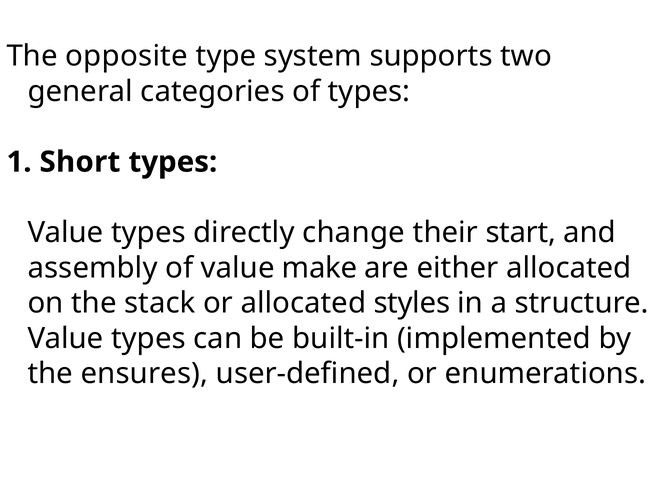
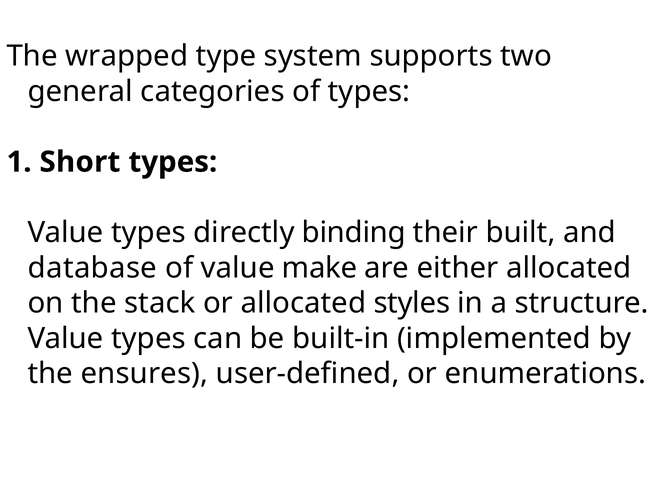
opposite: opposite -> wrapped (127, 56)
change: change -> binding (354, 233)
start: start -> built (521, 233)
assembly: assembly -> database (92, 268)
